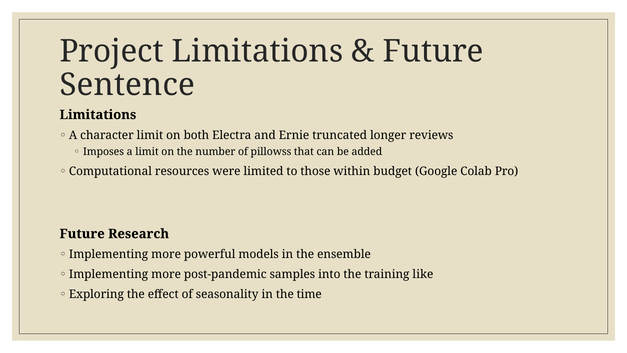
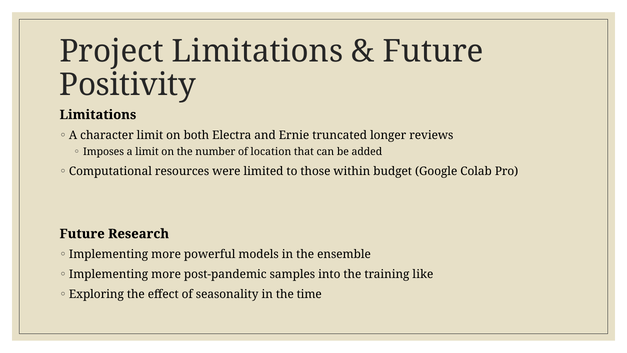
Sentence: Sentence -> Positivity (128, 85)
pillowss: pillowss -> location (271, 152)
